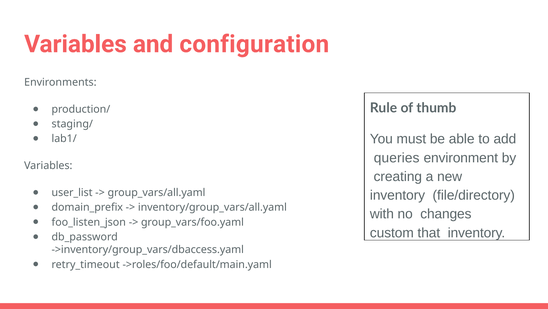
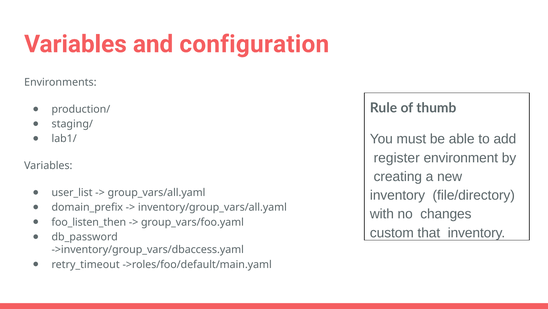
queries: queries -> register (397, 157)
foo_listen_json: foo_listen_json -> foo_listen_then (89, 222)
